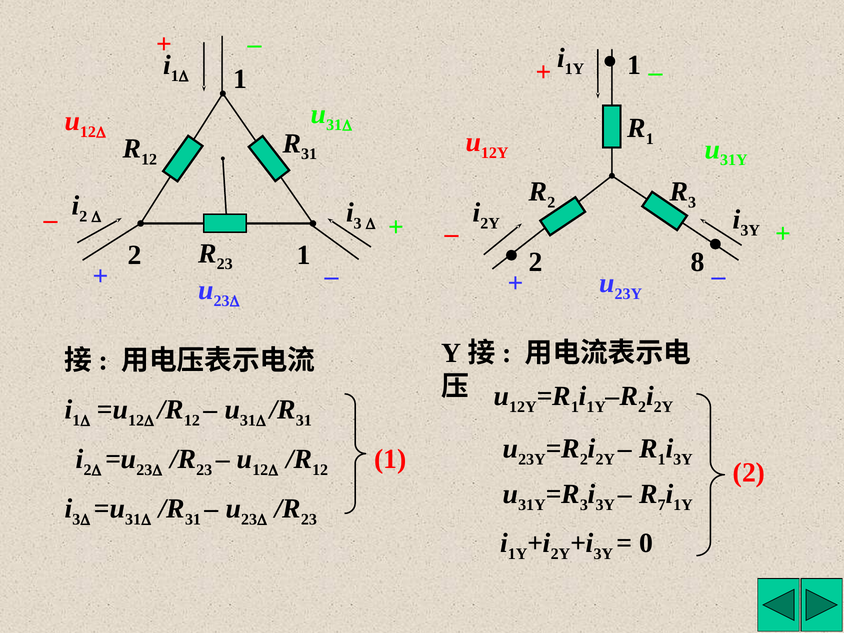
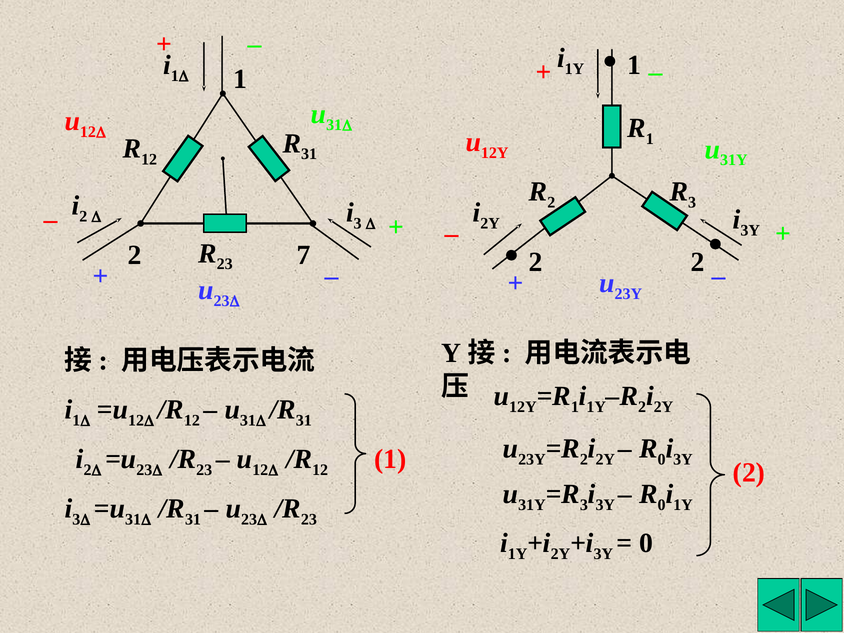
2 1: 1 -> 7 (304, 255)
2 8: 8 -> 2 (698, 262)
1: 1 -> 0 (662, 459)
7: 7 -> 0 (662, 505)
